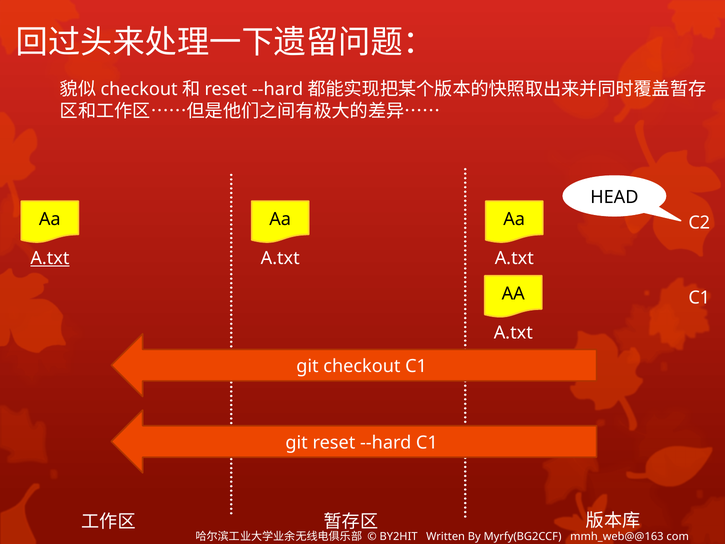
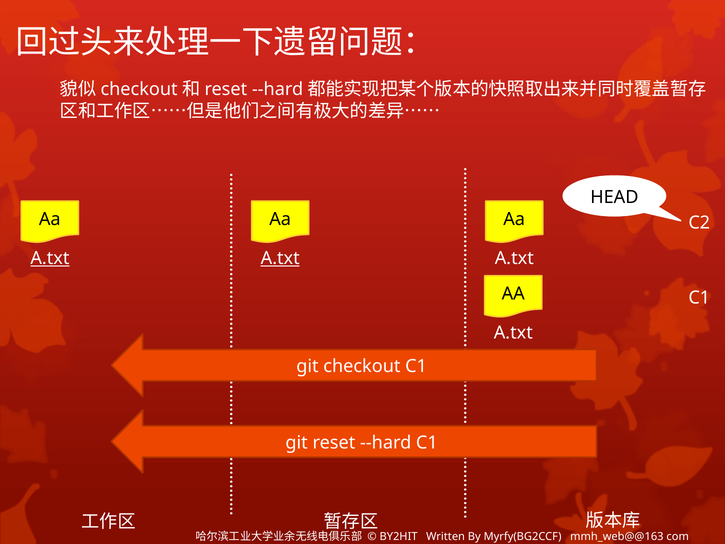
A.txt underline: none -> present (280, 258)
